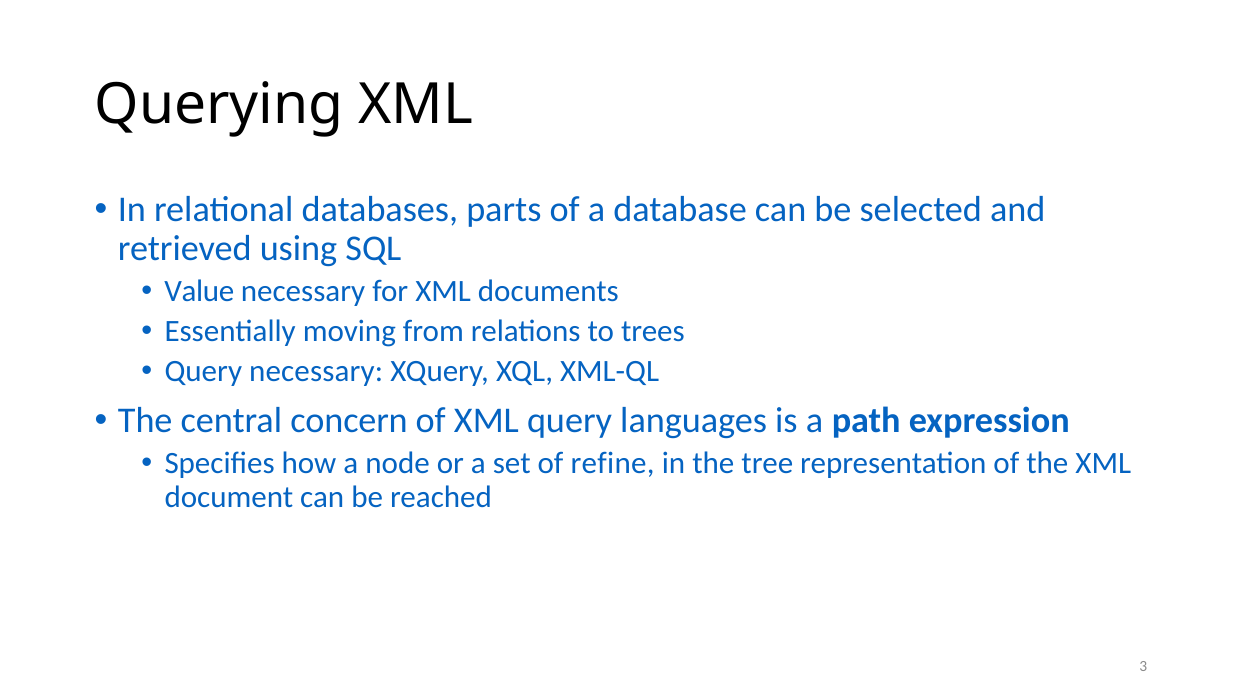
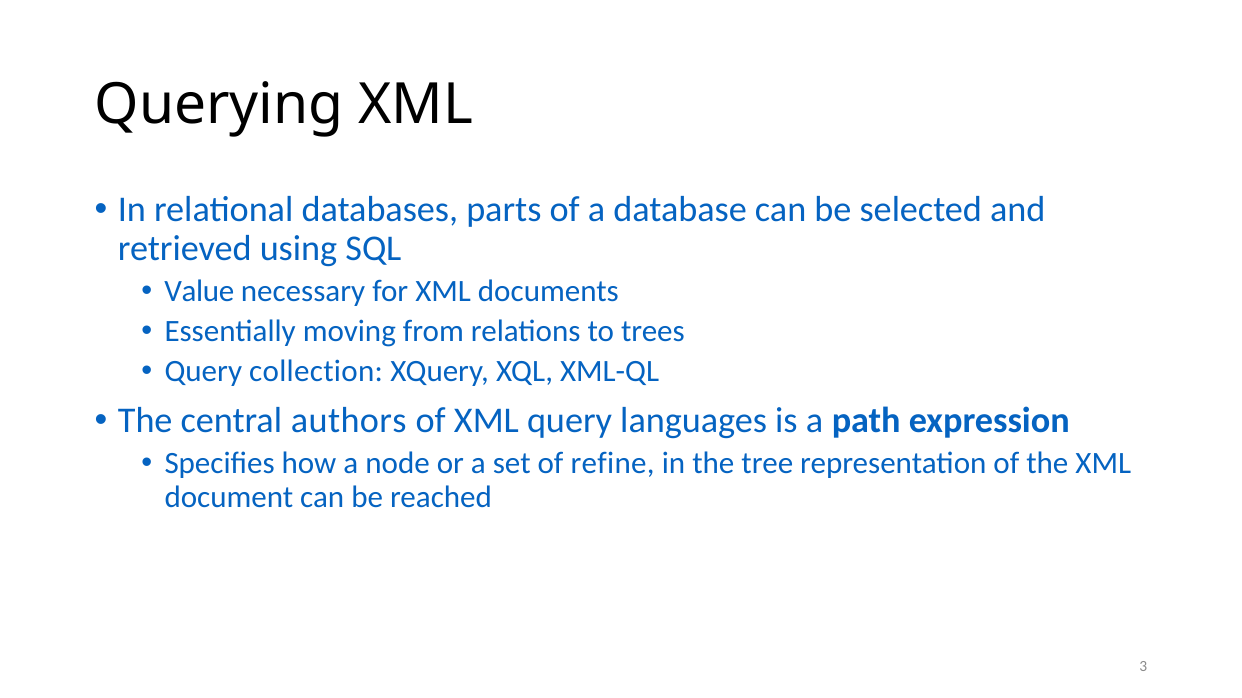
Query necessary: necessary -> collection (316, 372)
concern: concern -> authors (349, 421)
